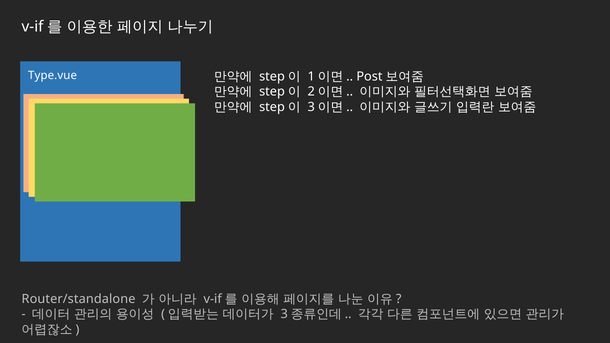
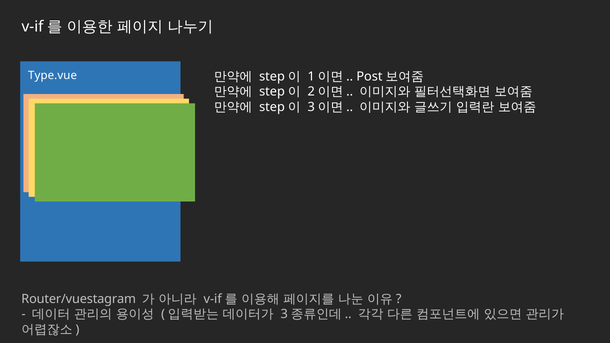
Router/standalone: Router/standalone -> Router/vuestagram (79, 299)
